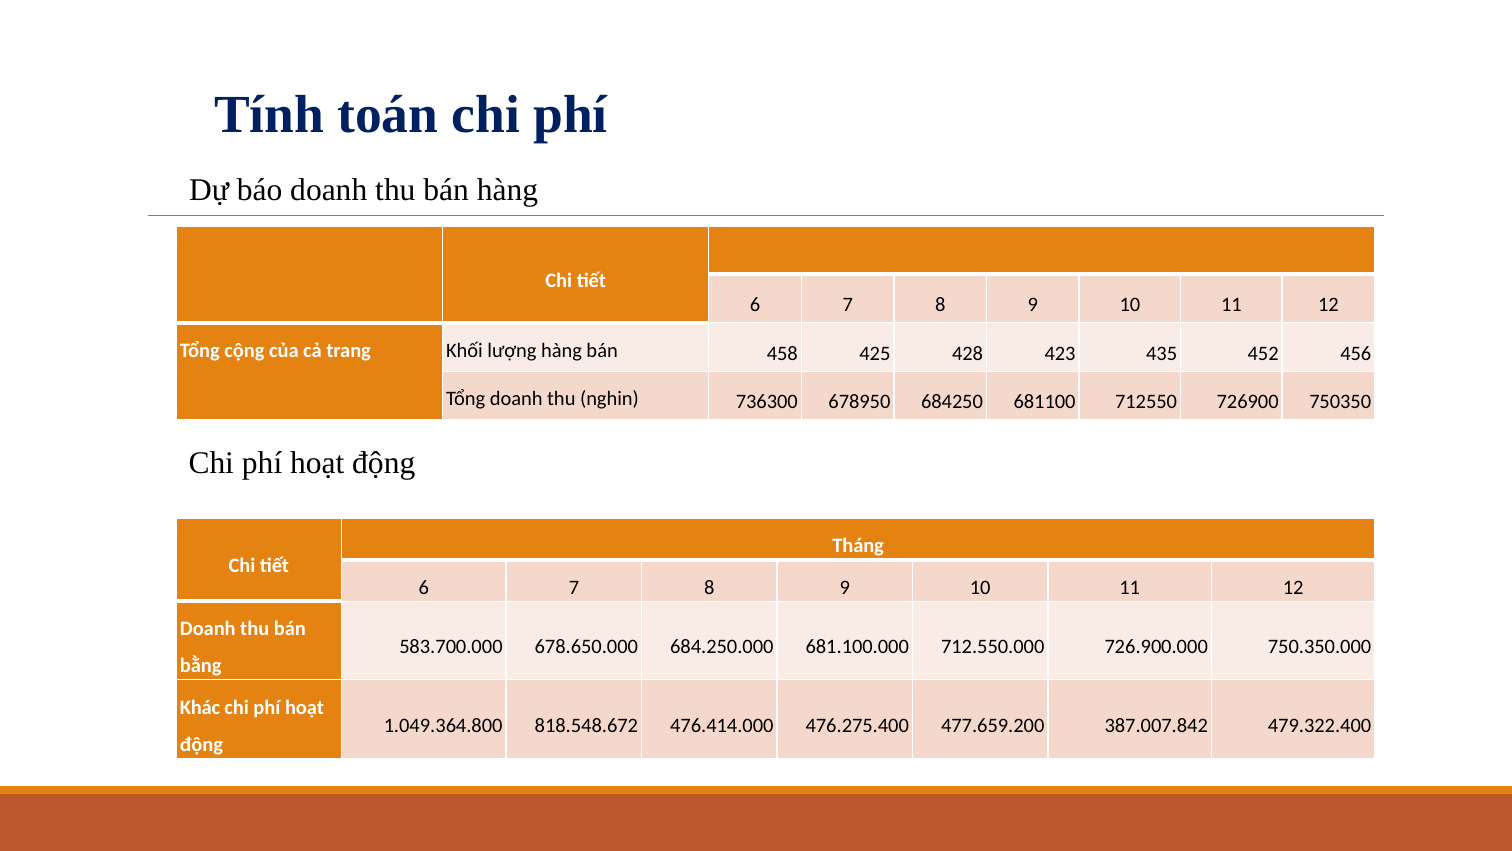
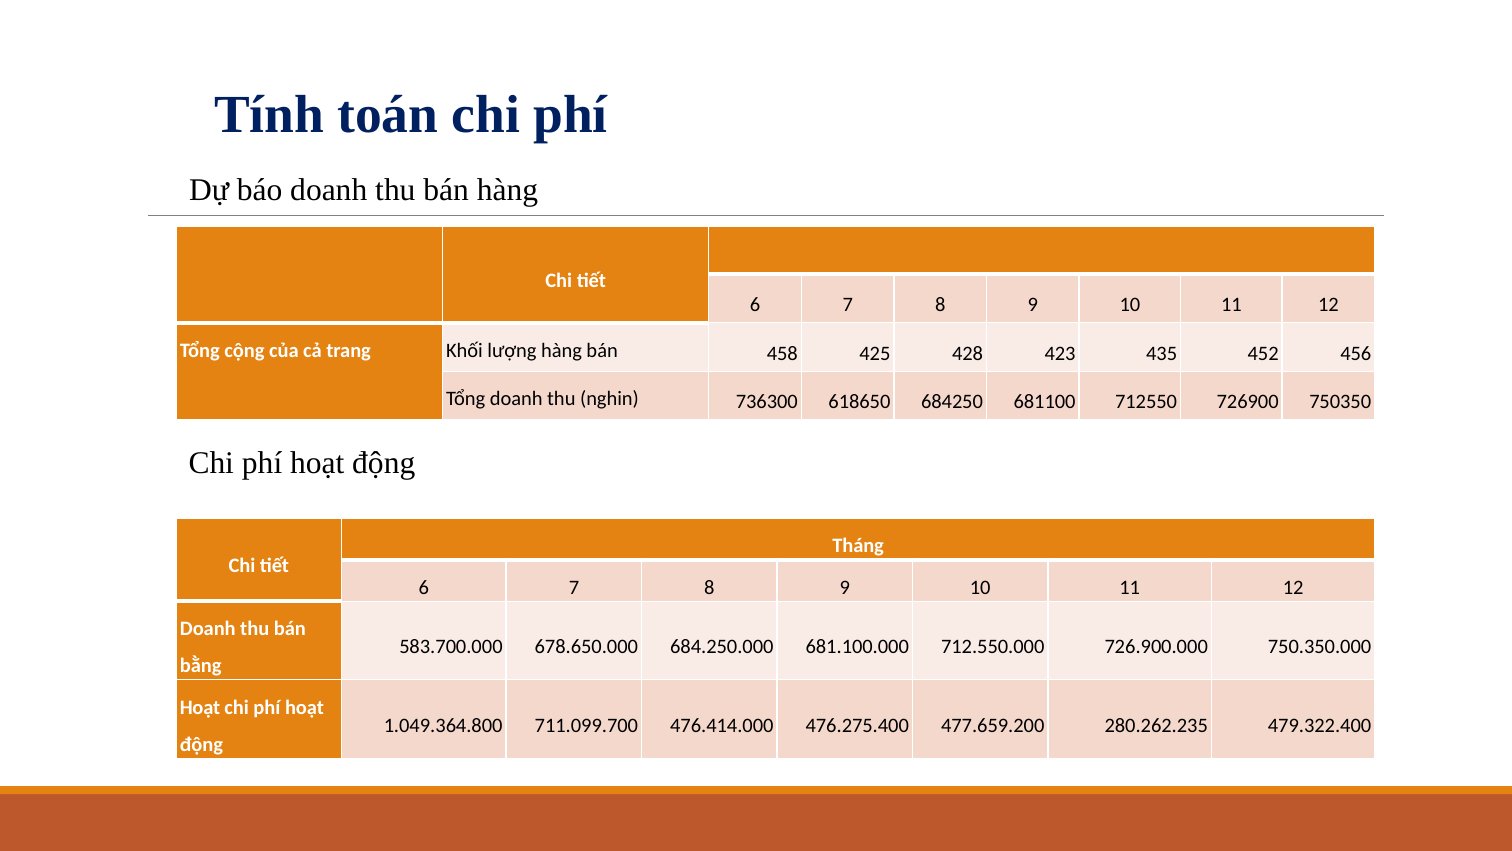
678950: 678950 -> 618650 (859, 402)
Khác: Khác -> Hoạt (200, 707)
818.548.672: 818.548.672 -> 711.099.700 (586, 725)
387.007.842: 387.007.842 -> 280.262.235 (1156, 725)
